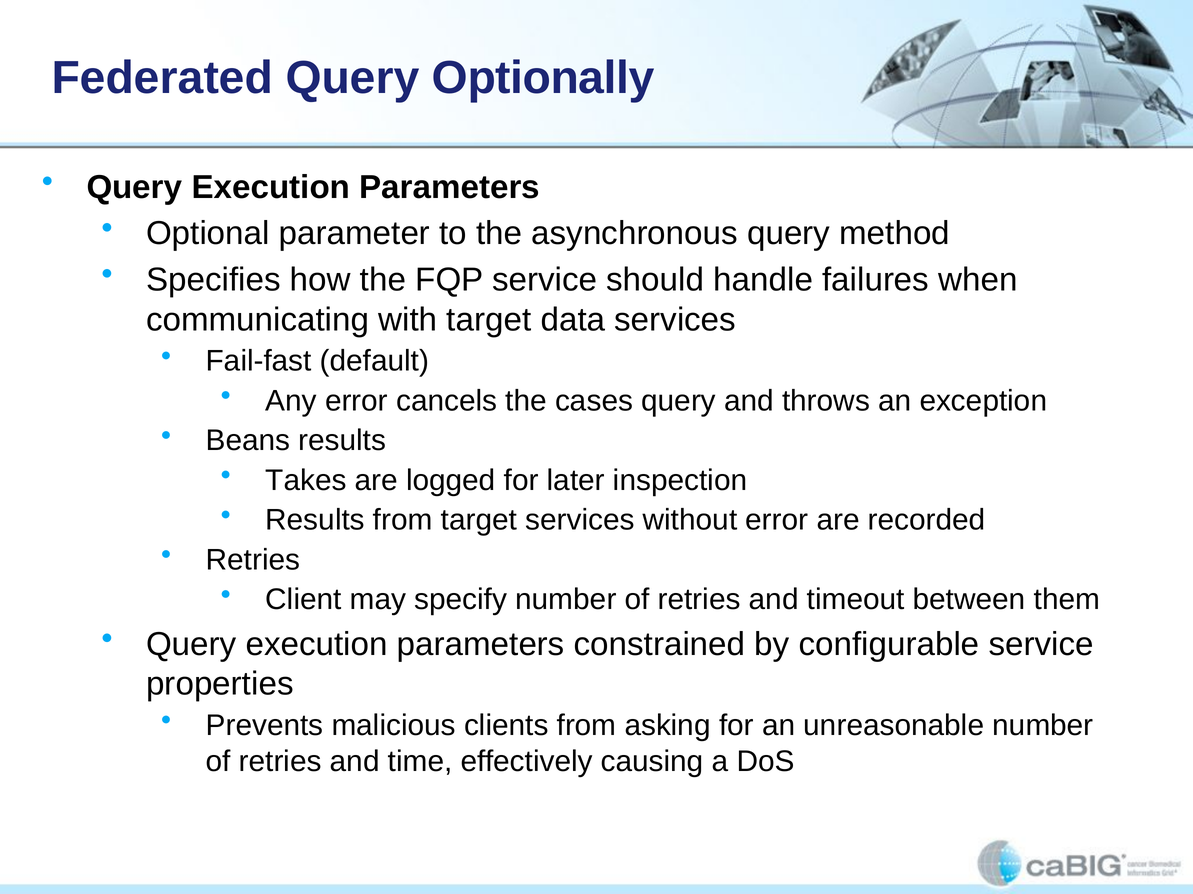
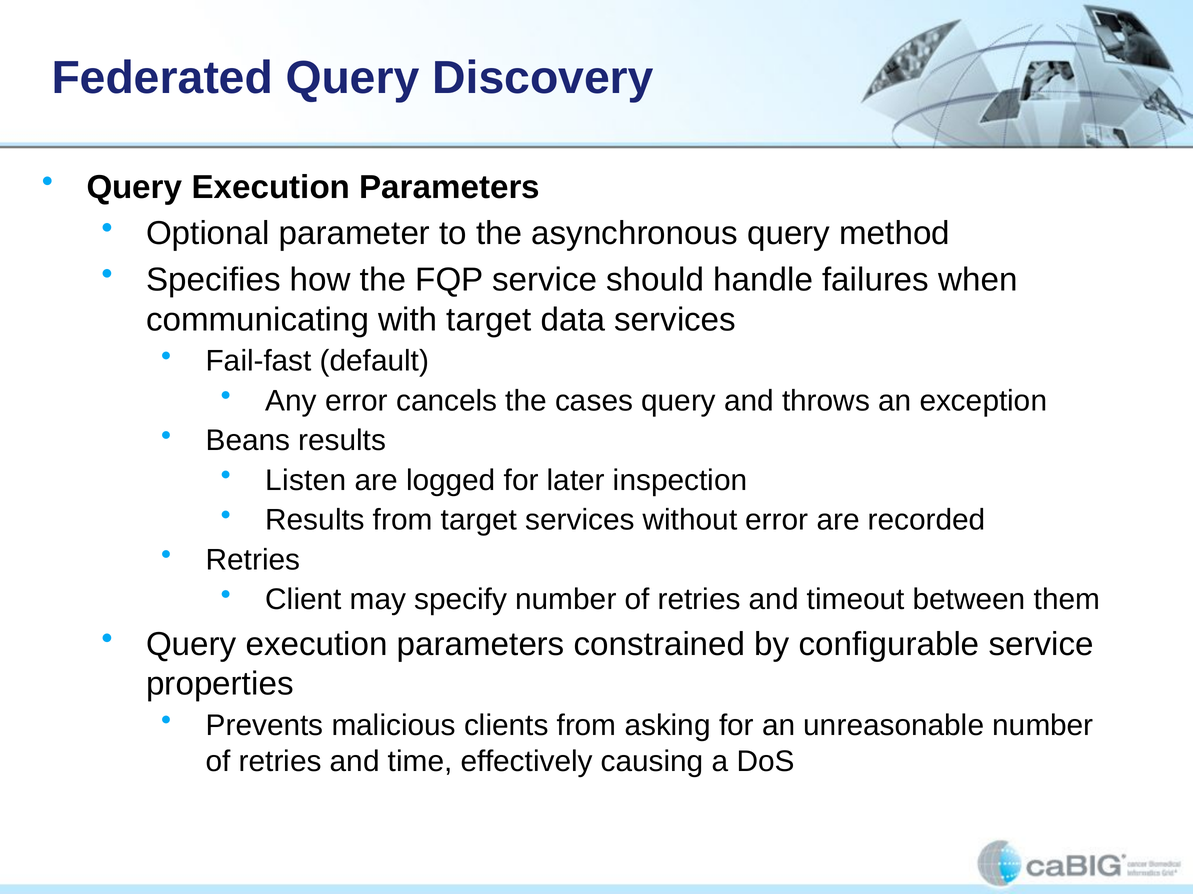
Optionally: Optionally -> Discovery (543, 78)
Takes: Takes -> Listen (306, 481)
